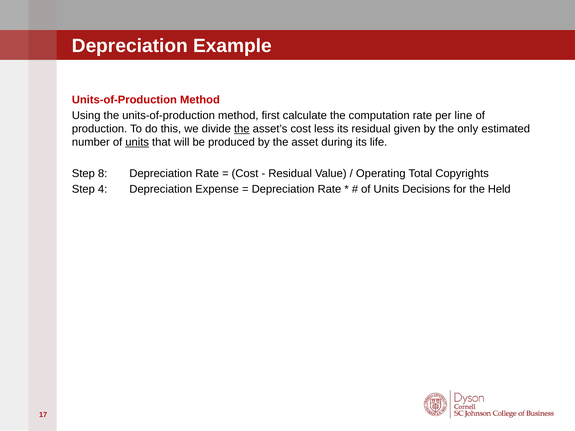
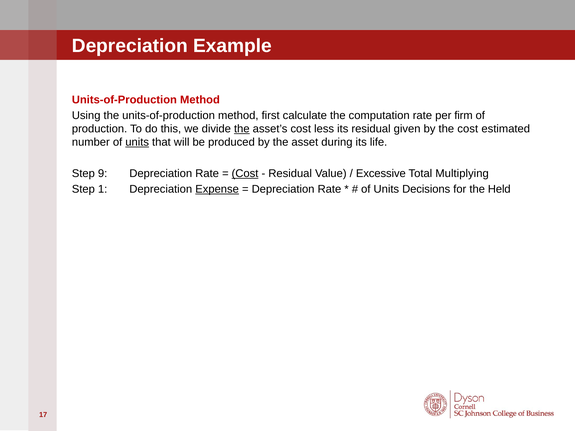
line: line -> firm (464, 115)
the only: only -> cost (468, 129)
8: 8 -> 9 (103, 174)
Cost underline: none -> present (245, 174)
Operating: Operating -> Excessive (381, 174)
Copyrights: Copyrights -> Multiplying (462, 174)
4: 4 -> 1 (103, 189)
Expense underline: none -> present (217, 189)
